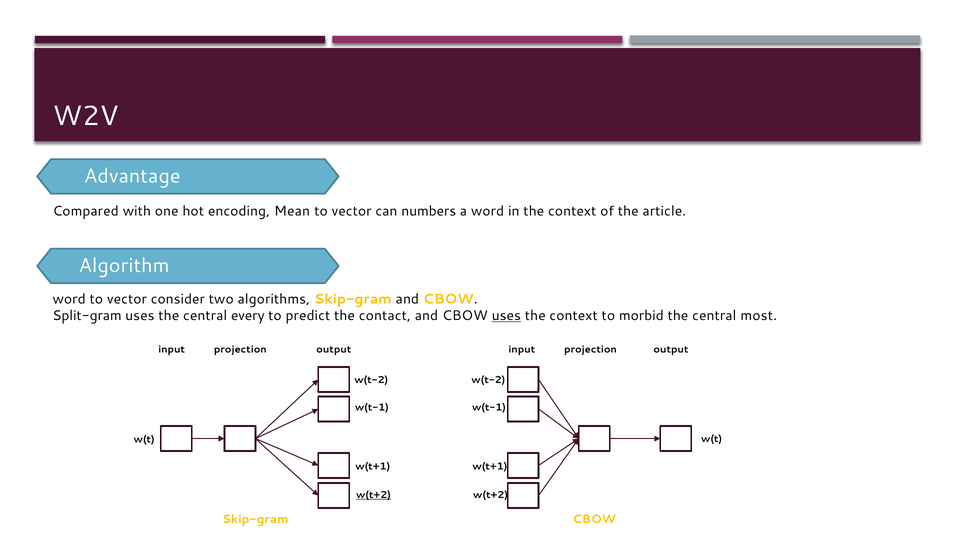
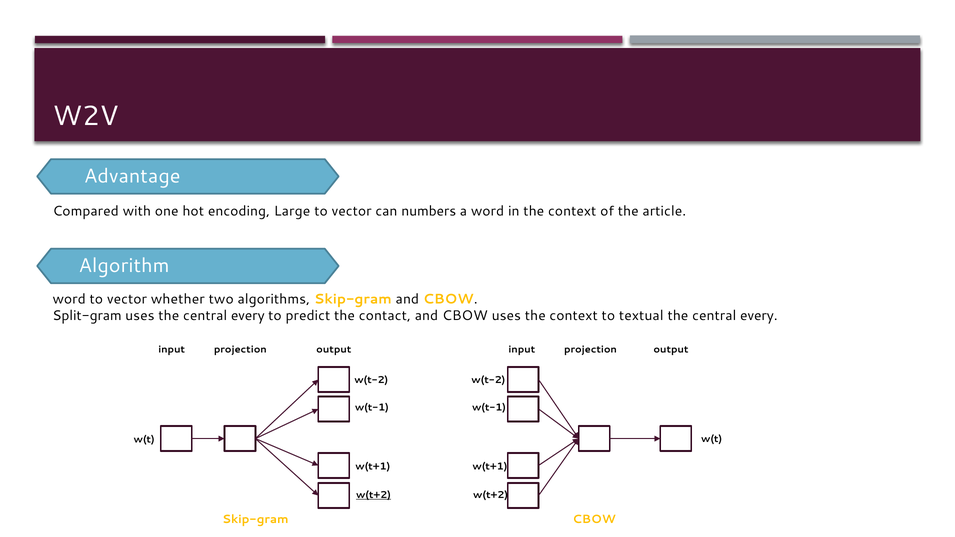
Mean: Mean -> Large (292, 211)
consider: consider -> whether (178, 299)
uses underline: present -> none (506, 316)
morbid: morbid -> textual (641, 316)
most: most -> every (759, 316)
